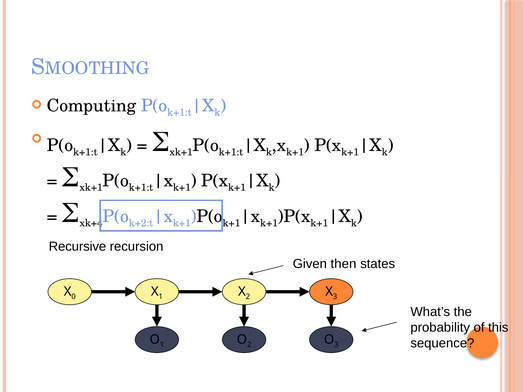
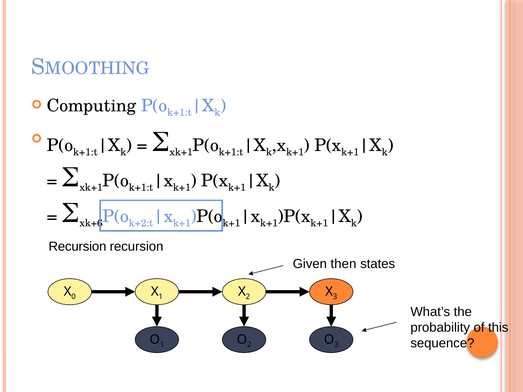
xk+4: xk+4 -> xk+6 (91, 223)
Recursive: Recursive -> Recursion (77, 247)
